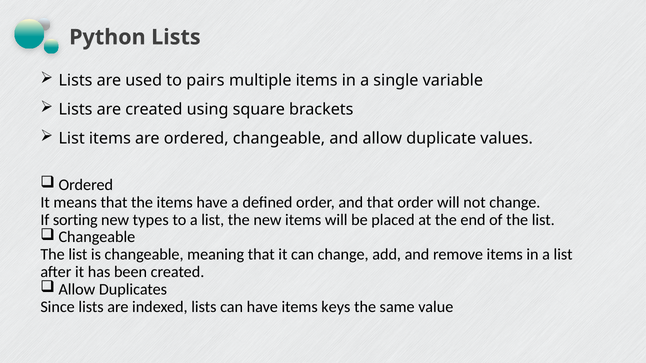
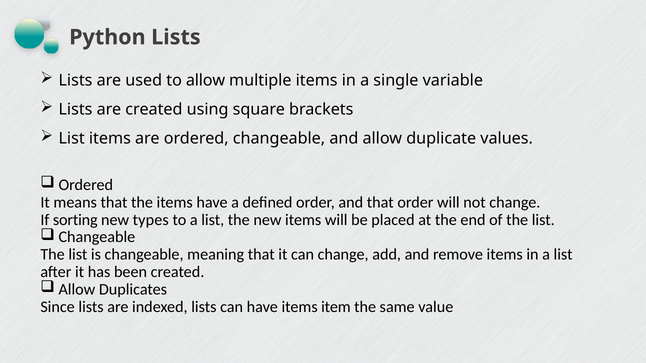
to pairs: pairs -> allow (206, 81)
keys: keys -> item (336, 307)
